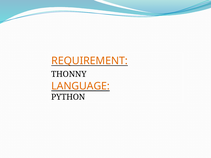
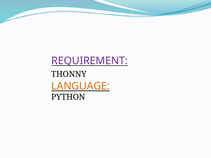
REQUIREMENT colour: orange -> purple (90, 61)
